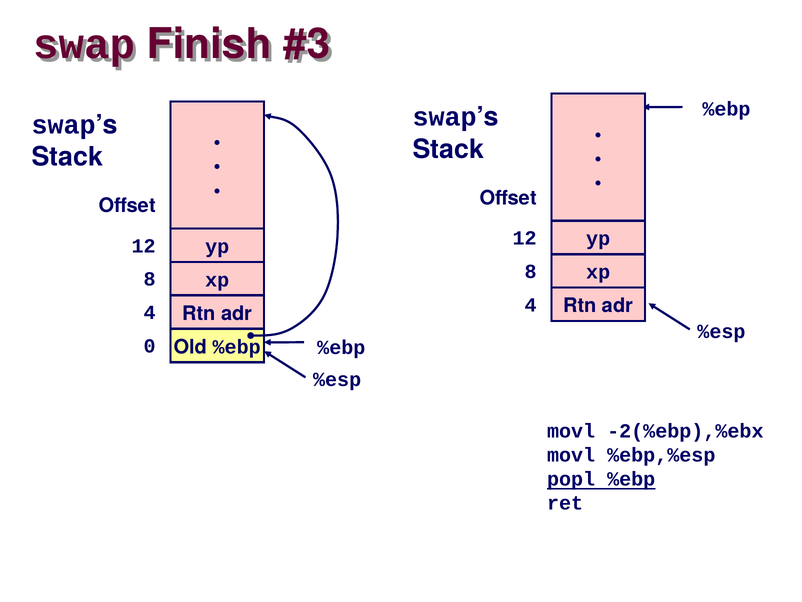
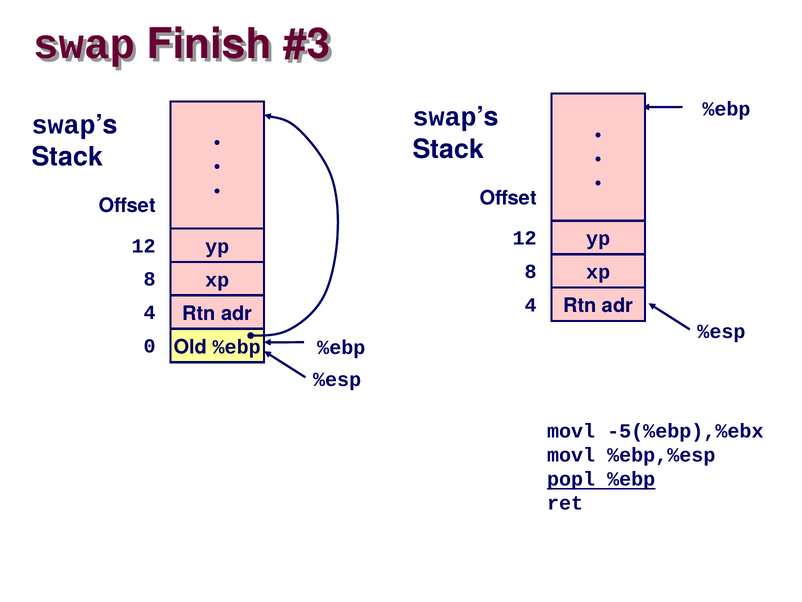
-2(%ebp),%ebx: -2(%ebp),%ebx -> -5(%ebp),%ebx (685, 431)
